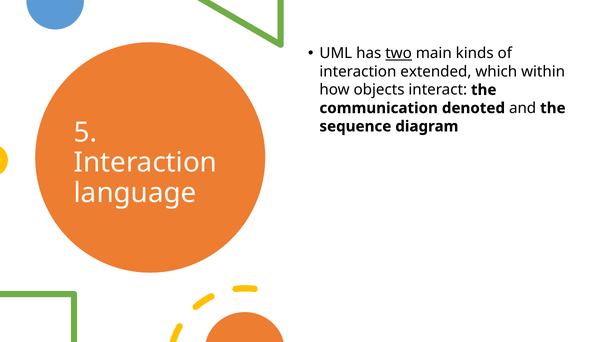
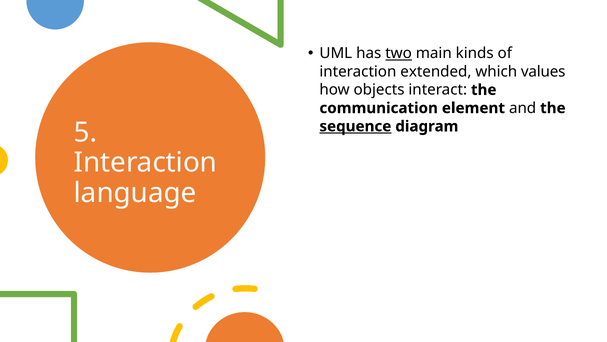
within: within -> values (543, 72)
denoted: denoted -> element (473, 108)
sequence underline: none -> present (355, 126)
